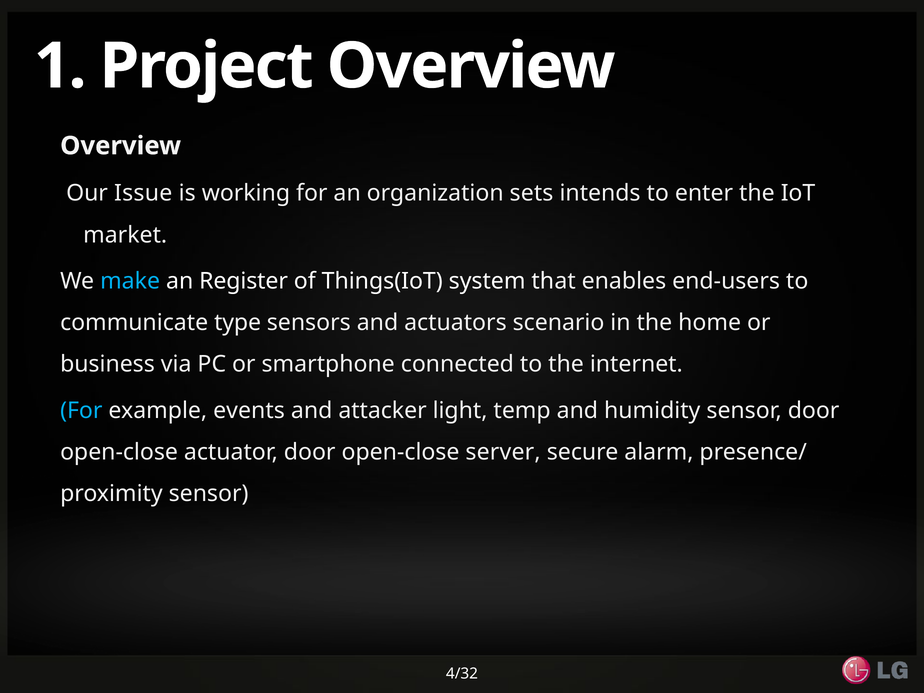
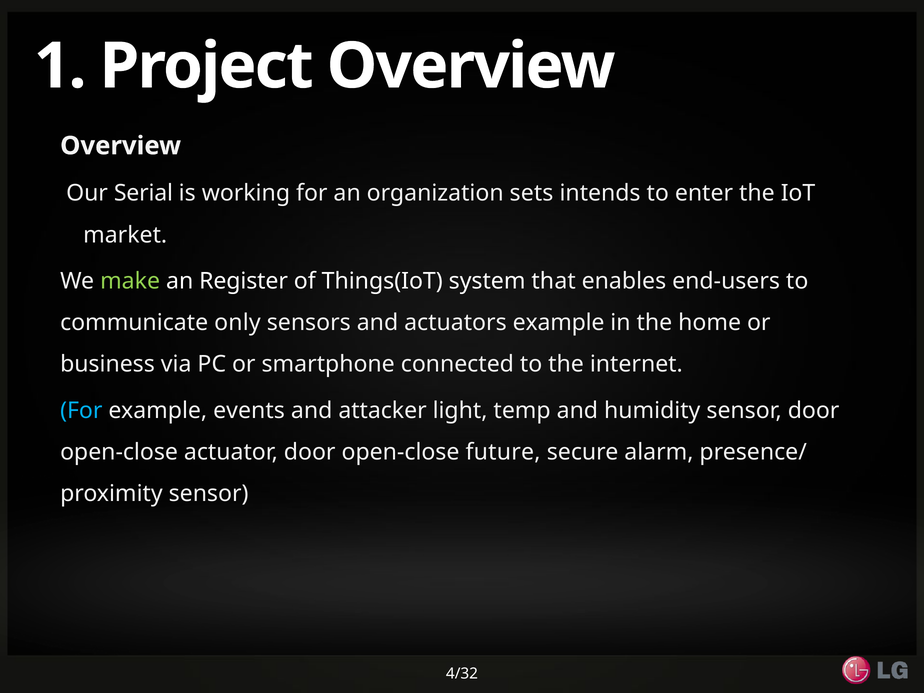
Issue: Issue -> Serial (143, 193)
make colour: light blue -> light green (130, 281)
type: type -> only (237, 323)
actuators scenario: scenario -> example (559, 323)
server: server -> future (503, 452)
